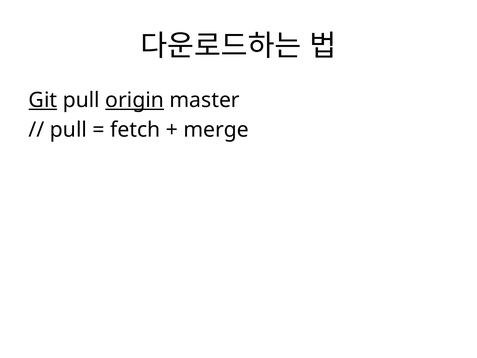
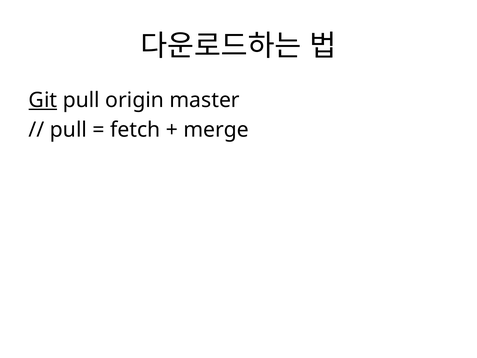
origin underline: present -> none (135, 100)
